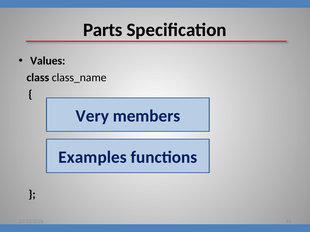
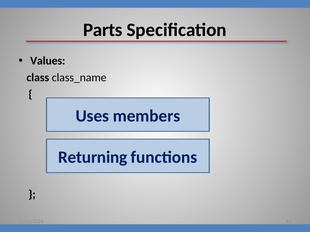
Very: Very -> Uses (92, 116)
Examples: Examples -> Returning (93, 157)
